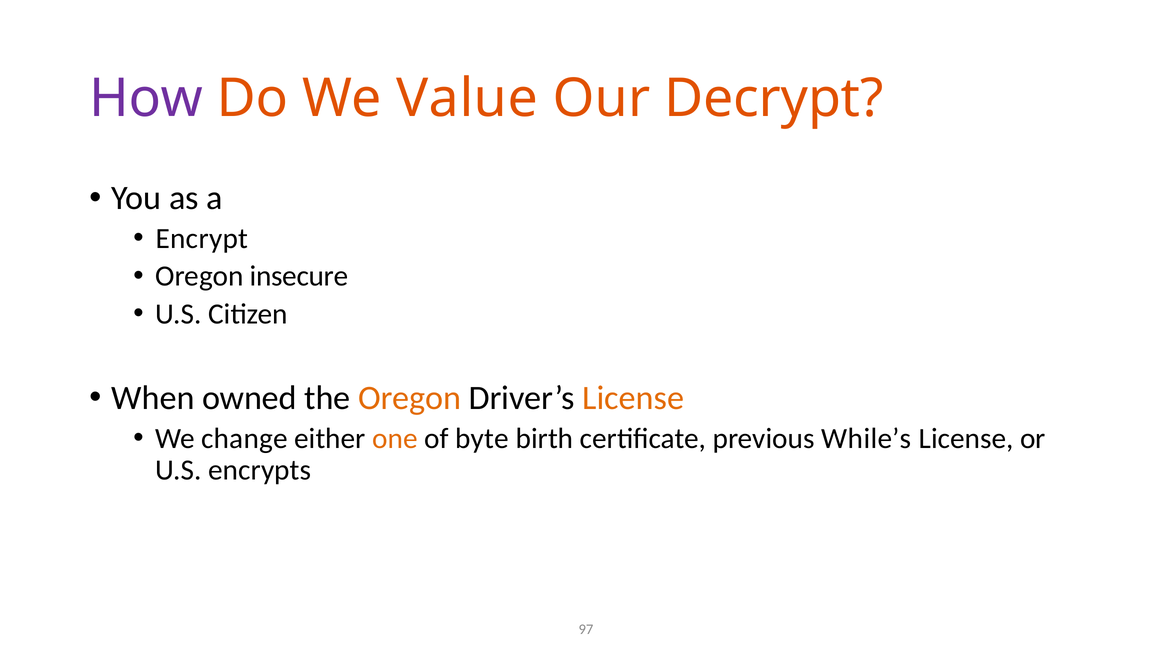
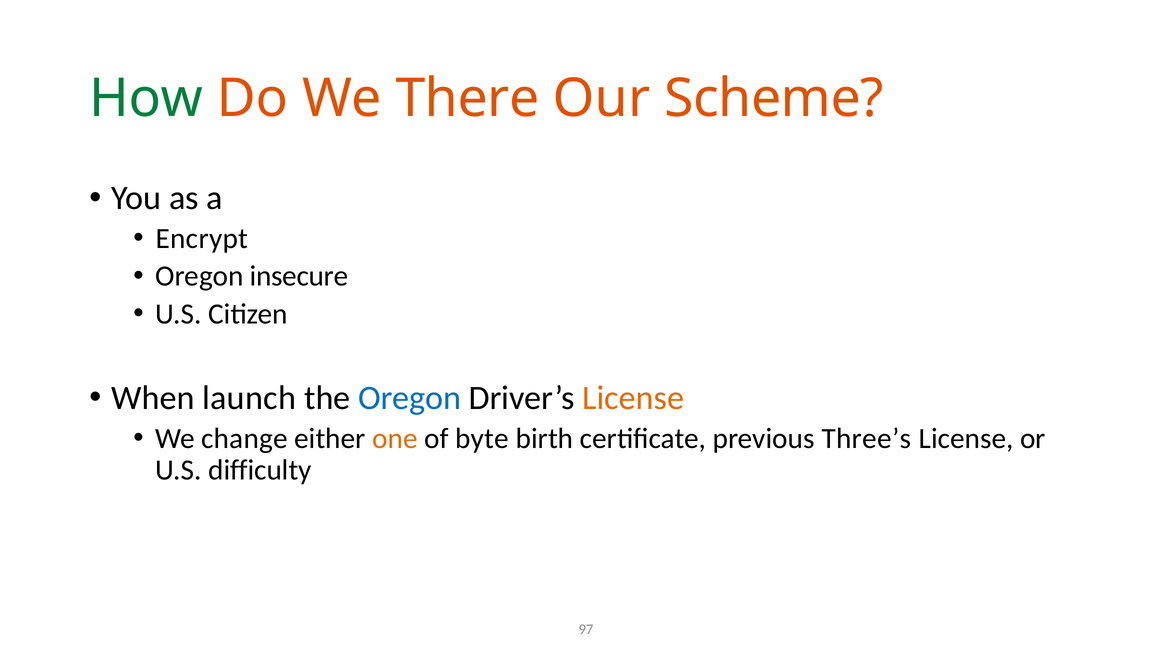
How colour: purple -> green (146, 98)
Value: Value -> There (468, 98)
Decrypt: Decrypt -> Scheme (774, 98)
owned: owned -> launch (249, 398)
Oregon colour: orange -> blue (410, 398)
While’s: While’s -> Three’s (866, 439)
encrypts: encrypts -> difficulty (260, 470)
